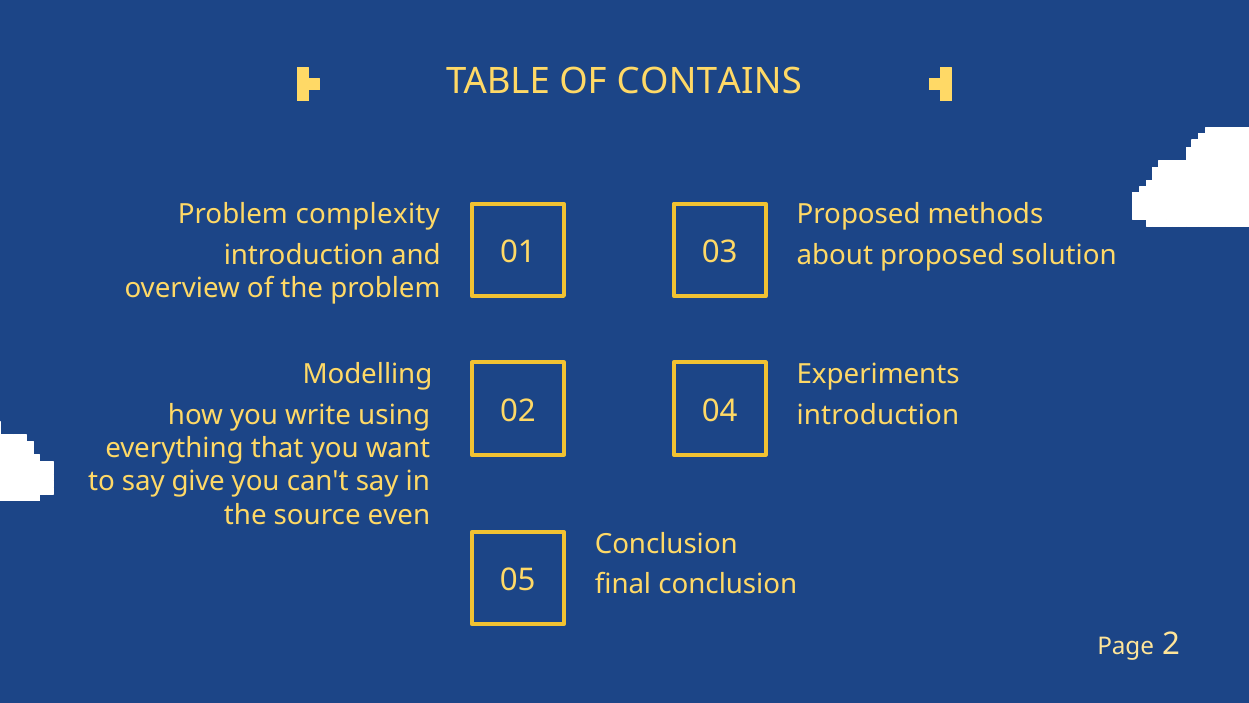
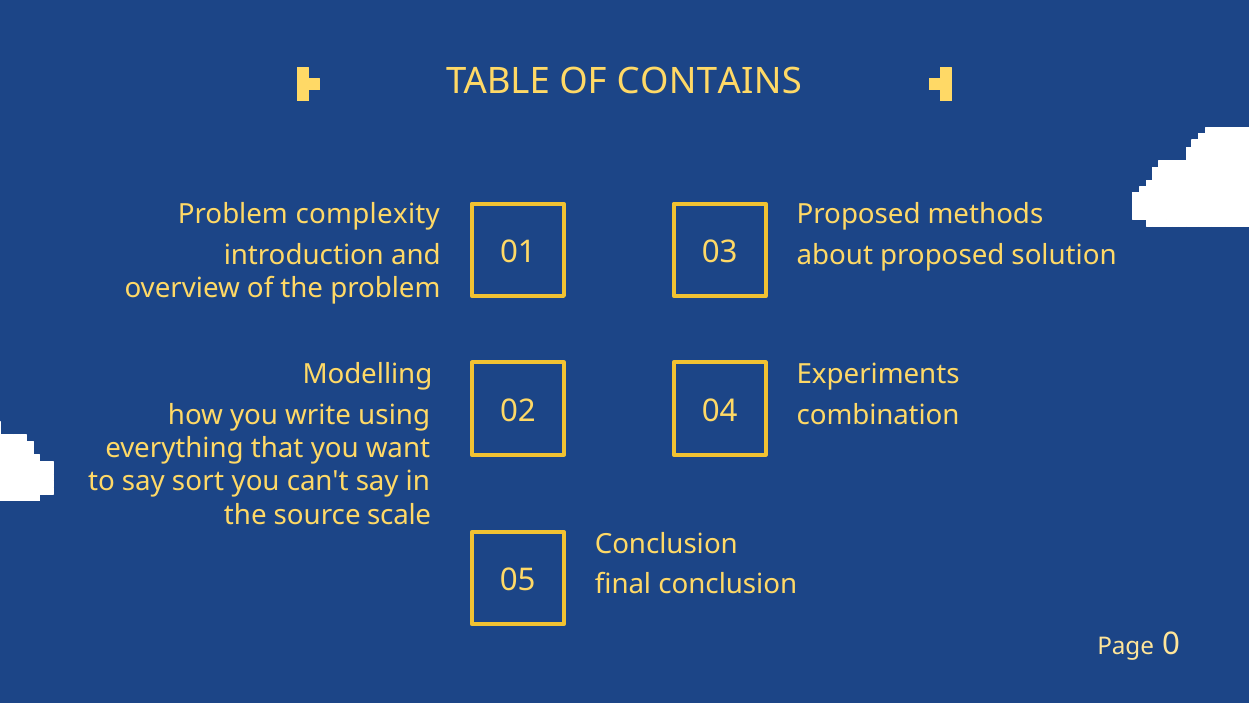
introduction: introduction -> combination (878, 415)
give: give -> sort (198, 481)
even: even -> scale (399, 515)
2: 2 -> 0 (1171, 644)
